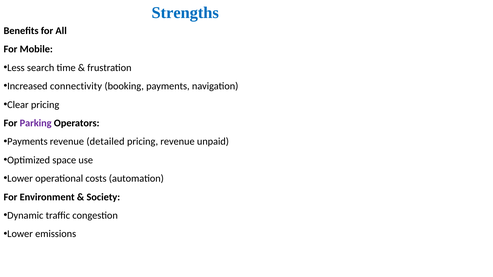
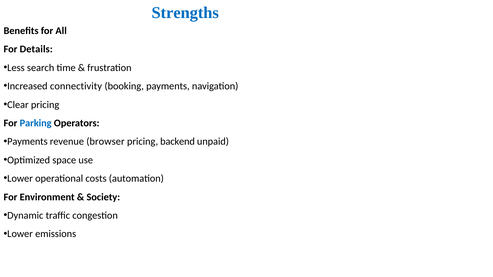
Mobile: Mobile -> Details (36, 49)
Parking colour: purple -> blue (36, 123)
detailed: detailed -> browser (105, 142)
pricing revenue: revenue -> backend (178, 142)
